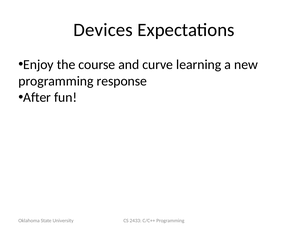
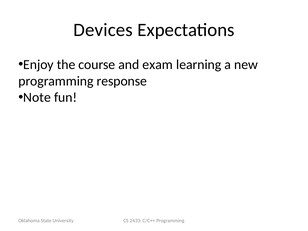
curve: curve -> exam (158, 65)
After: After -> Note (37, 97)
